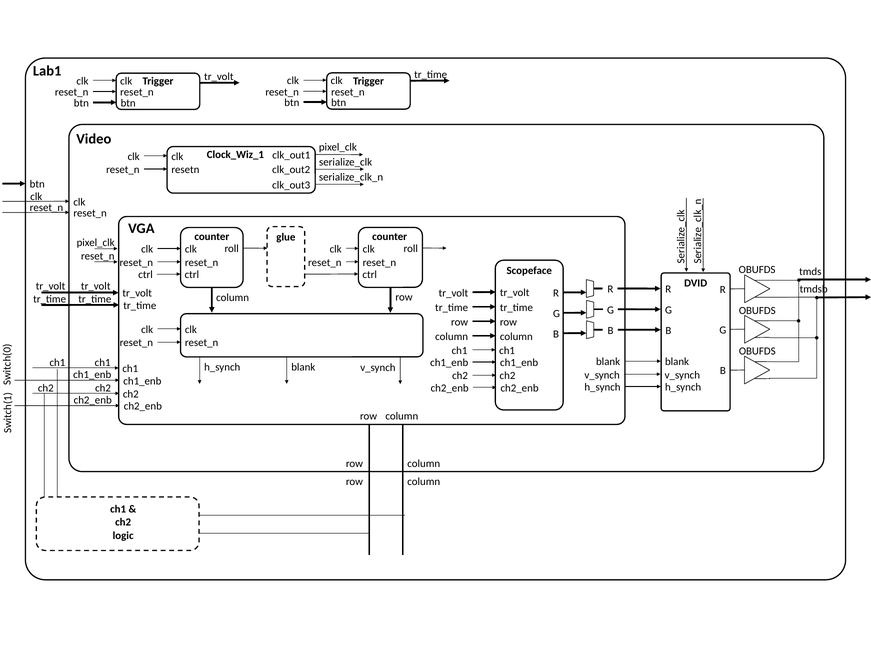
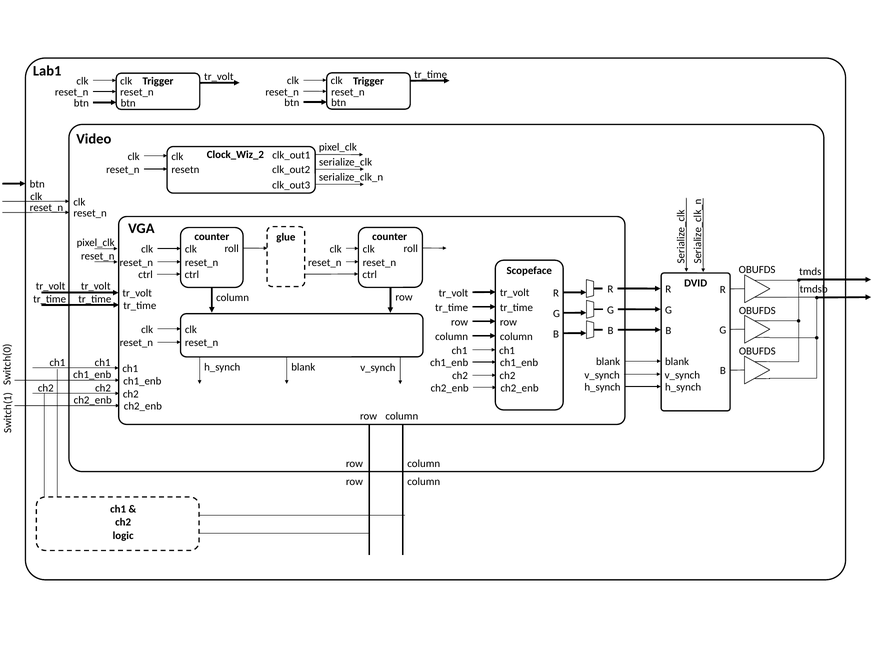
Clock_Wiz_1: Clock_Wiz_1 -> Clock_Wiz_2 (235, 155)
